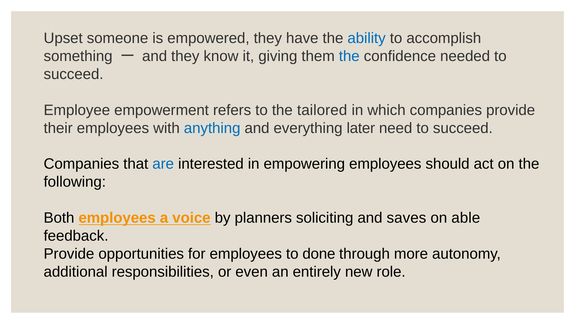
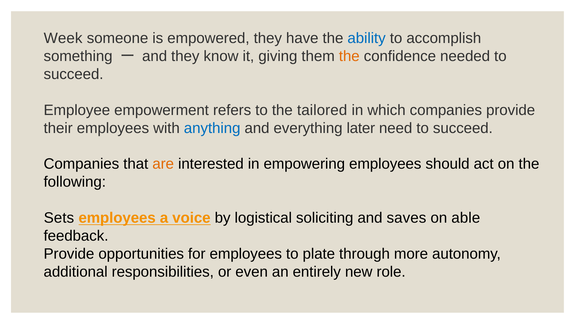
Upset: Upset -> Week (63, 38)
the colour: blue -> orange (349, 56)
are colour: blue -> orange (163, 164)
Both: Both -> Sets (59, 218)
planners: planners -> logistical (263, 218)
done: done -> plate (319, 254)
